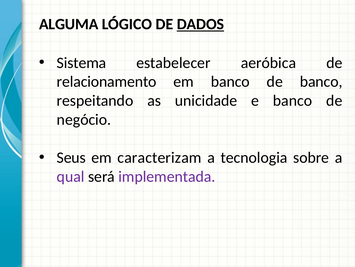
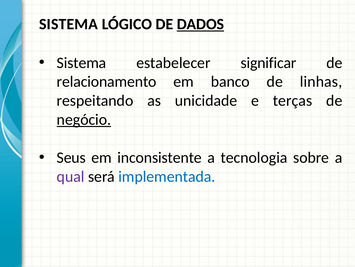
ALGUMA: ALGUMA -> SISTEMA (69, 24)
aeróbica: aeróbica -> significar (268, 63)
de banco: banco -> linhas (321, 82)
e banco: banco -> terças (293, 100)
negócio underline: none -> present (84, 119)
caracterizam: caracterizam -> inconsistente (160, 157)
implementada colour: purple -> blue (167, 176)
